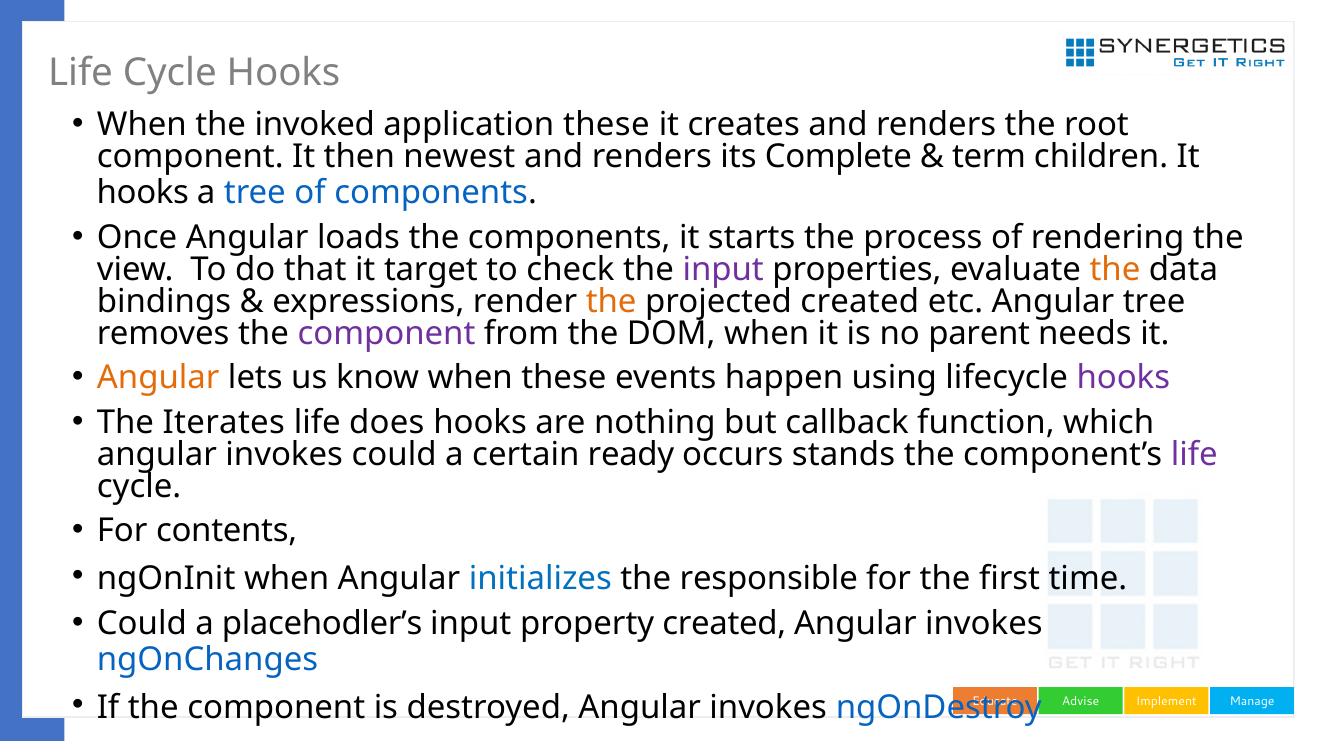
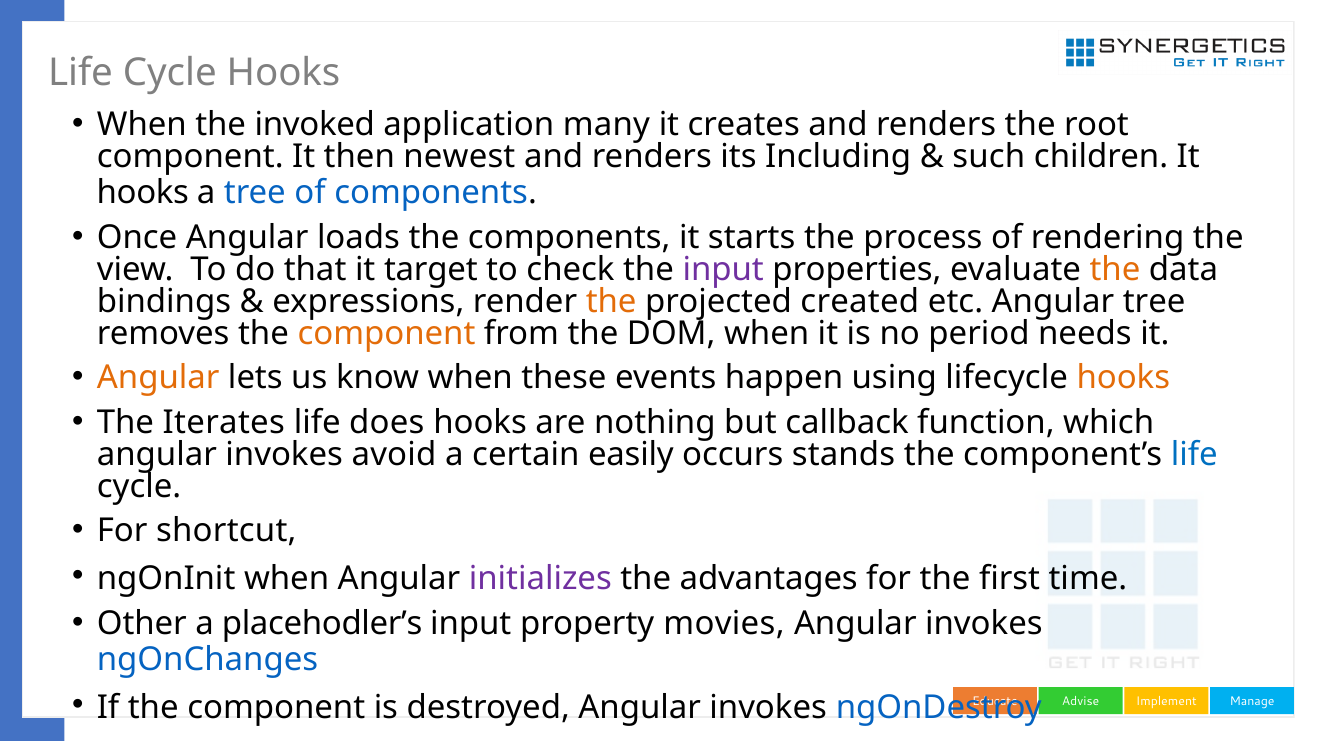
application these: these -> many (606, 125)
Complete: Complete -> Including (838, 157)
term: term -> such (989, 157)
component colour: purple -> orange (386, 334)
parent: parent -> period (979, 334)
hooks colour: purple -> orange (1123, 378)
invokes could: could -> avoid (394, 455)
ready: ready -> easily (631, 455)
life colour: purple -> blue (1194, 455)
contents: contents -> shortcut (226, 531)
initializes colour: blue -> purple (540, 579)
responsible: responsible -> advantages (769, 579)
Could: Could -> Other (142, 624)
property created: created -> movies (724, 624)
